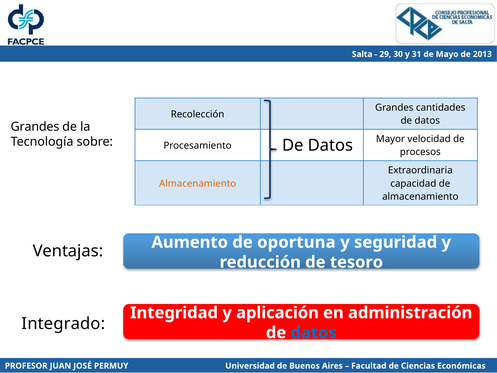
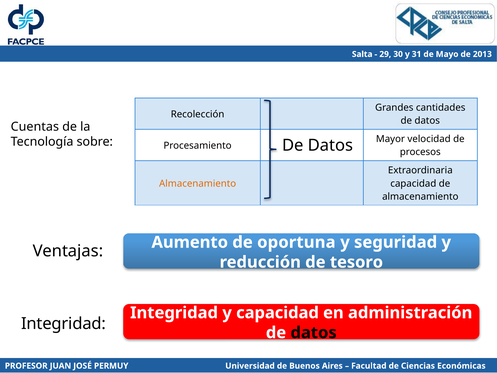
Grandes: Grandes -> Cuentas (35, 127)
y aplicación: aplicación -> capacidad (277, 313)
Integrado: Integrado -> Integridad (64, 324)
datos colour: blue -> black (314, 332)
